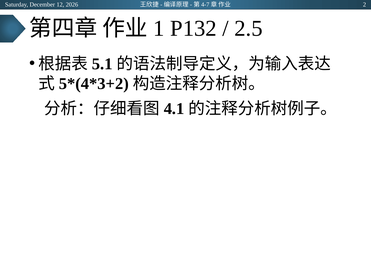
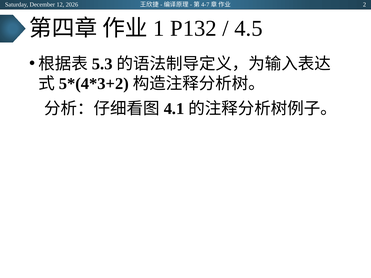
2.5: 2.5 -> 4.5 (249, 28)
5.1: 5.1 -> 5.3 (102, 64)
